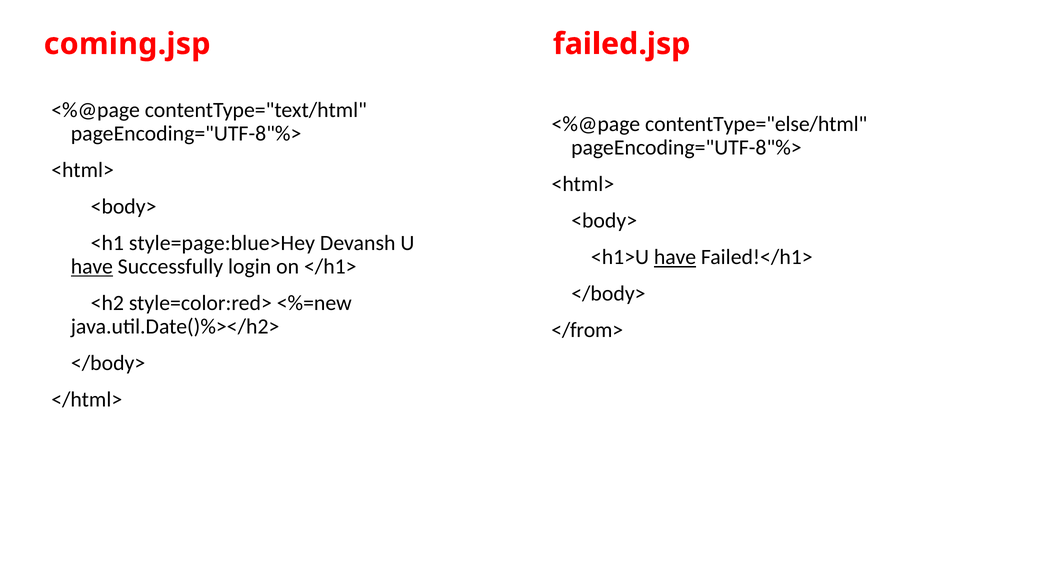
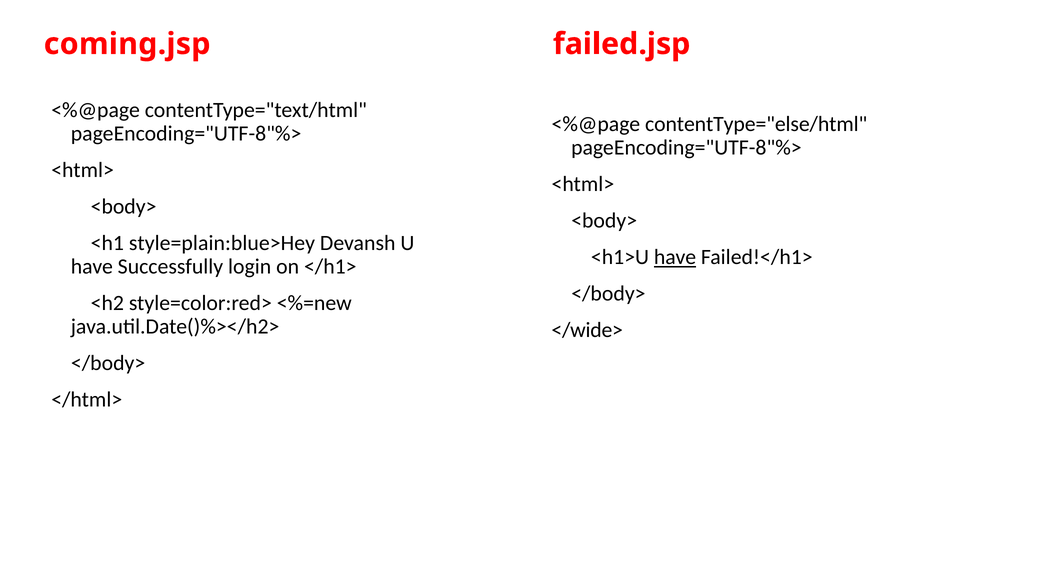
style=page:blue>Hey: style=page:blue>Hey -> style=plain:blue>Hey (222, 243)
have underline: present -> none (92, 267)
</from>: </from> -> </wide> (587, 330)
